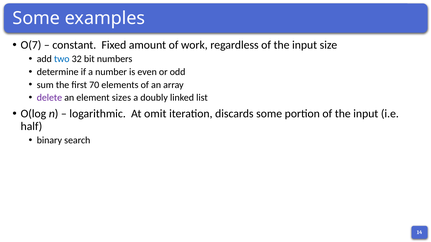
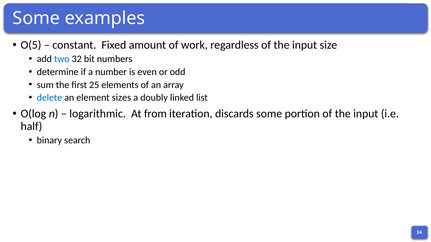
O(7: O(7 -> O(5 (31, 45)
70: 70 -> 25 (94, 85)
delete colour: purple -> blue (49, 98)
omit: omit -> from (155, 114)
